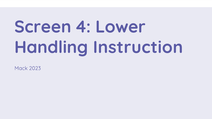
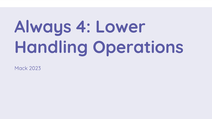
Screen: Screen -> Always (43, 27)
Instruction: Instruction -> Operations (138, 47)
